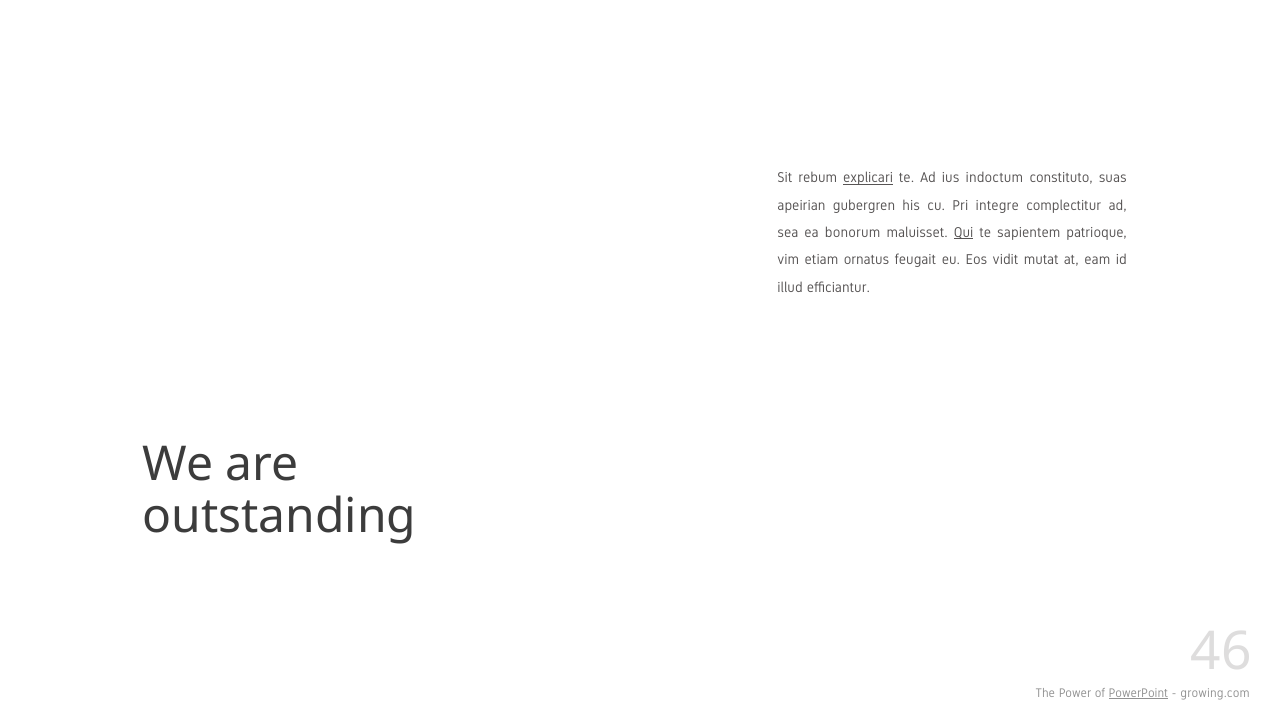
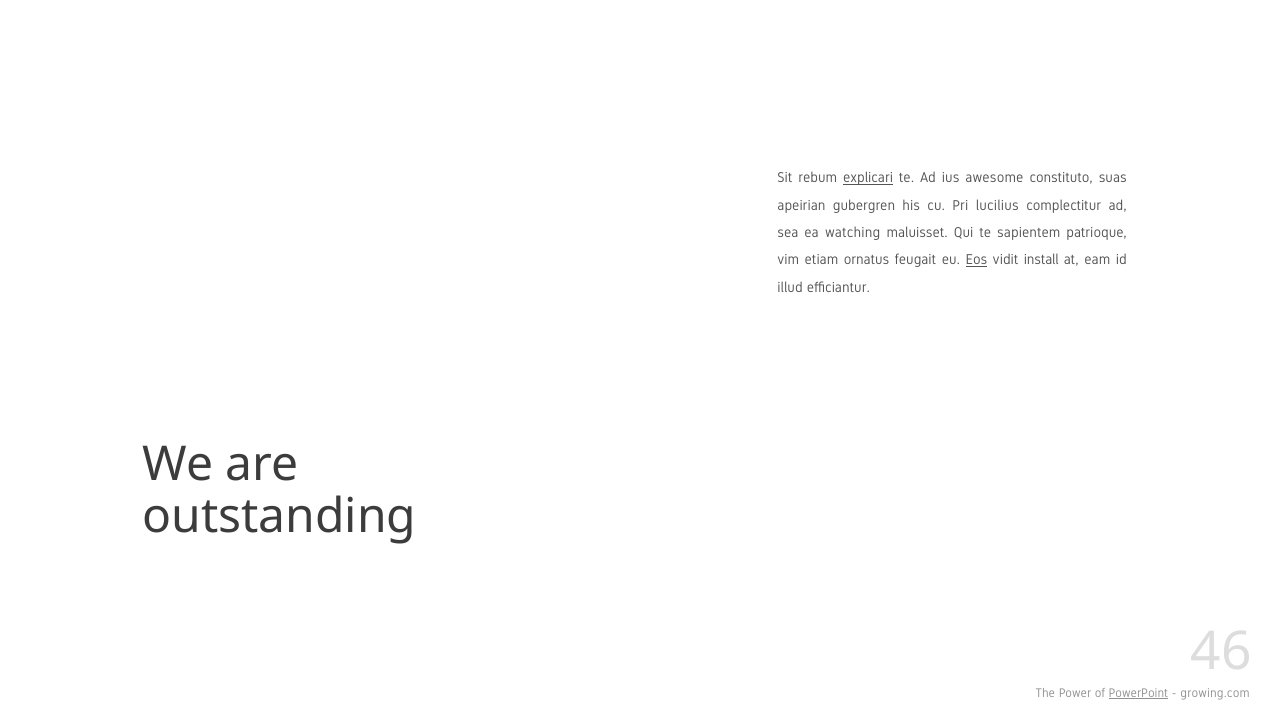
indoctum: indoctum -> awesome (994, 178)
integre: integre -> lucilius (997, 205)
bonorum: bonorum -> watching (853, 233)
Qui underline: present -> none (964, 233)
Eos underline: none -> present (977, 260)
mutat: mutat -> install (1041, 260)
